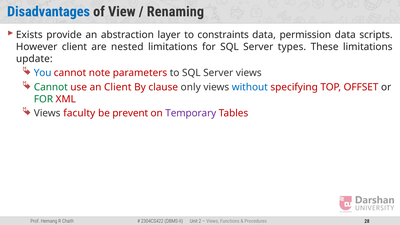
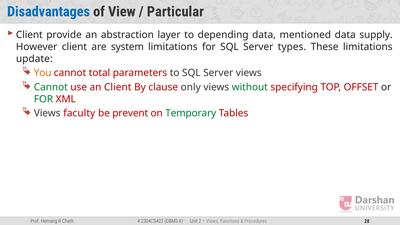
Renaming: Renaming -> Particular (175, 12)
Exists: Exists -> Client (29, 35)
constraints: constraints -> depending (223, 35)
permission: permission -> mentioned (305, 35)
scripts: scripts -> supply (376, 35)
nested: nested -> system (127, 47)
You colour: blue -> orange (43, 73)
note: note -> total (99, 73)
without colour: blue -> green (250, 87)
Temporary colour: purple -> green (191, 113)
